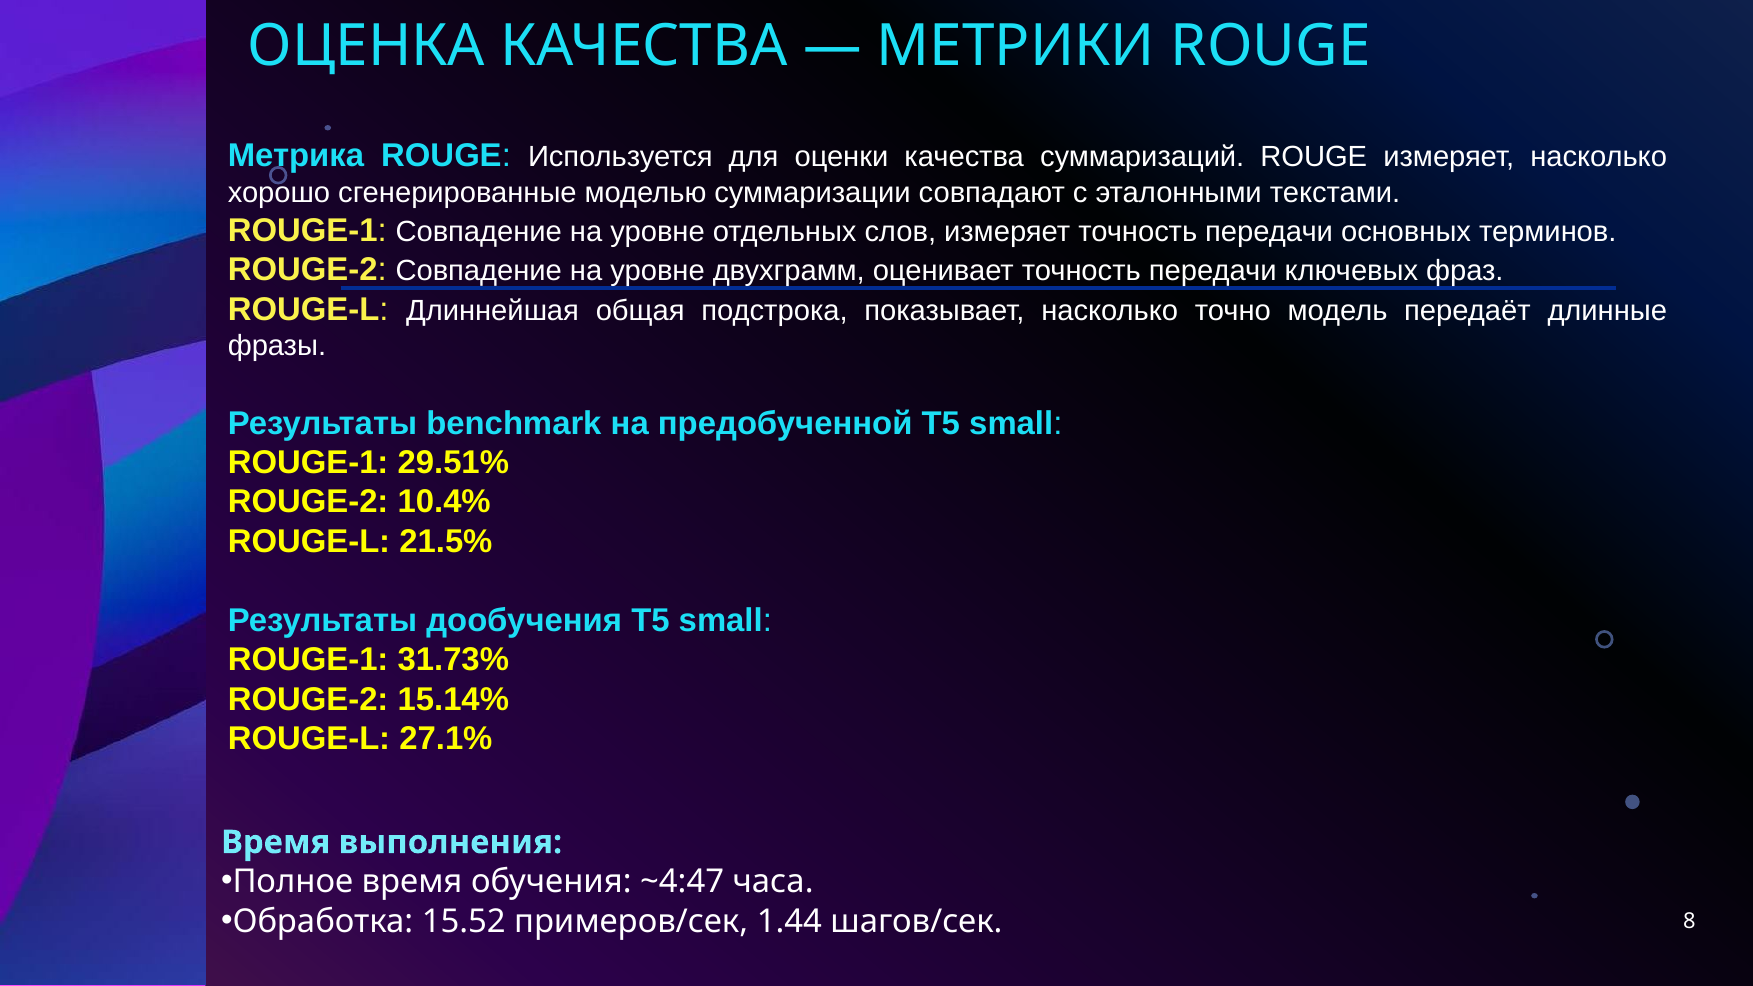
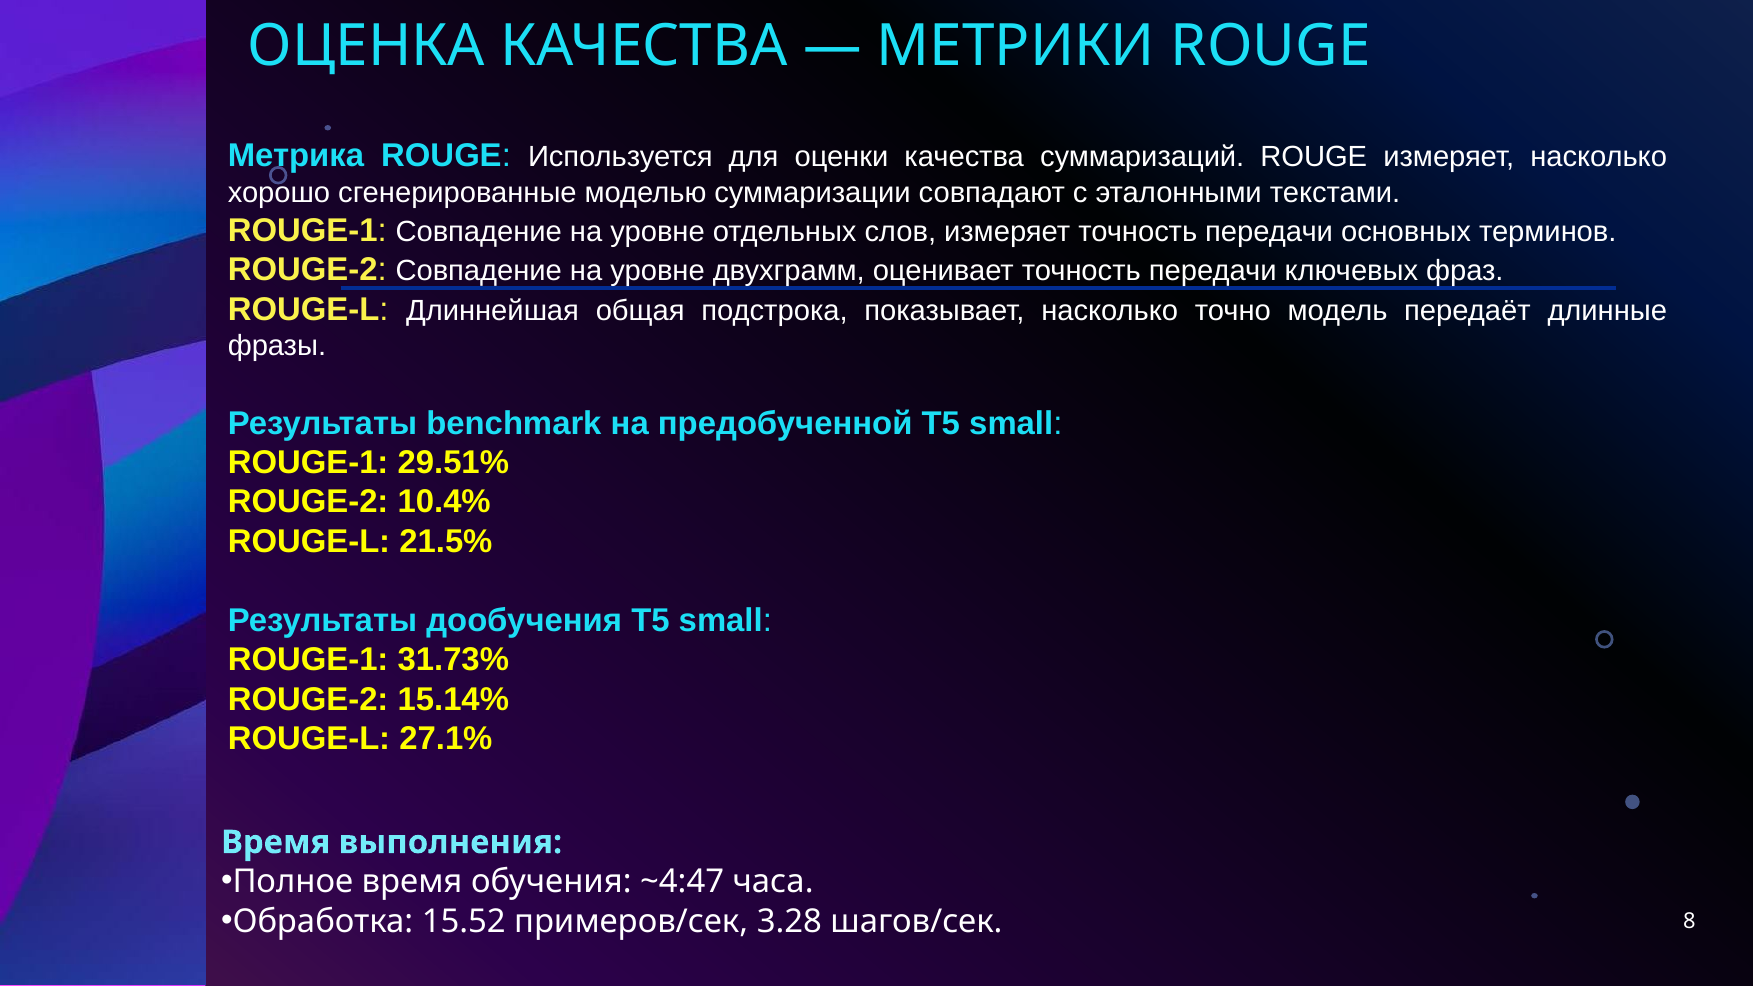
1.44: 1.44 -> 3.28 (789, 921)
